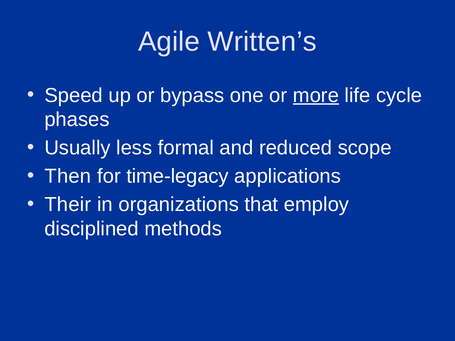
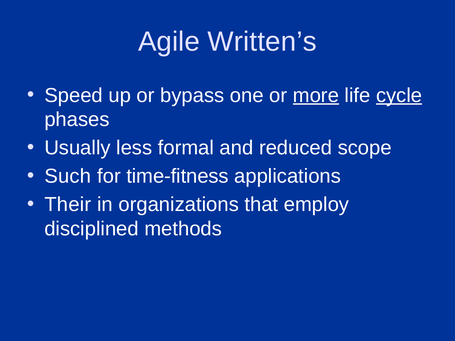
cycle underline: none -> present (399, 95)
Then: Then -> Such (68, 176)
time-legacy: time-legacy -> time-fitness (178, 176)
